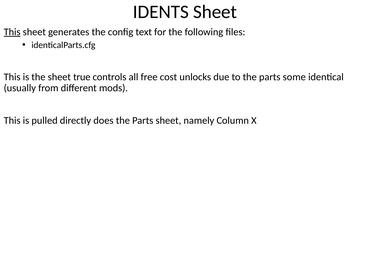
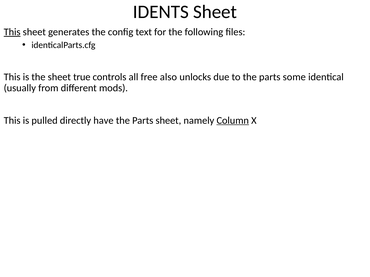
cost: cost -> also (168, 77)
does: does -> have (103, 121)
Column underline: none -> present (233, 121)
